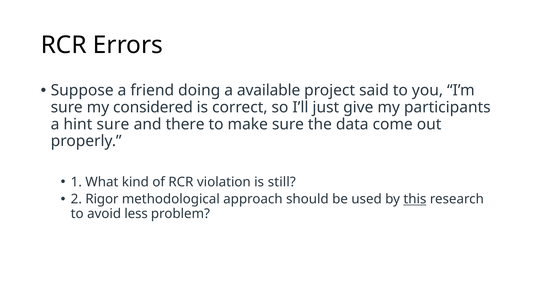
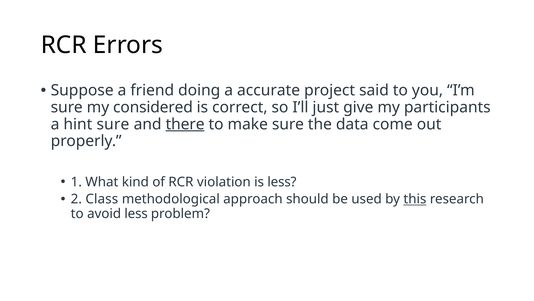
available: available -> accurate (269, 90)
there underline: none -> present (185, 124)
is still: still -> less (282, 182)
Rigor: Rigor -> Class (102, 199)
